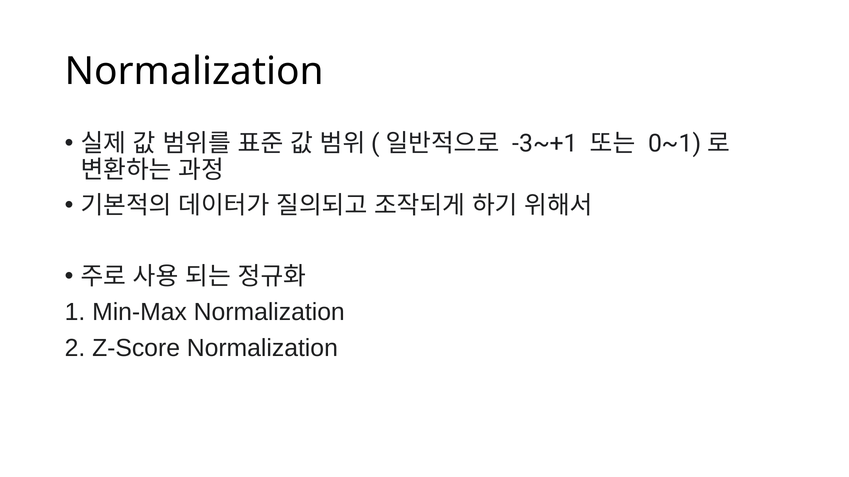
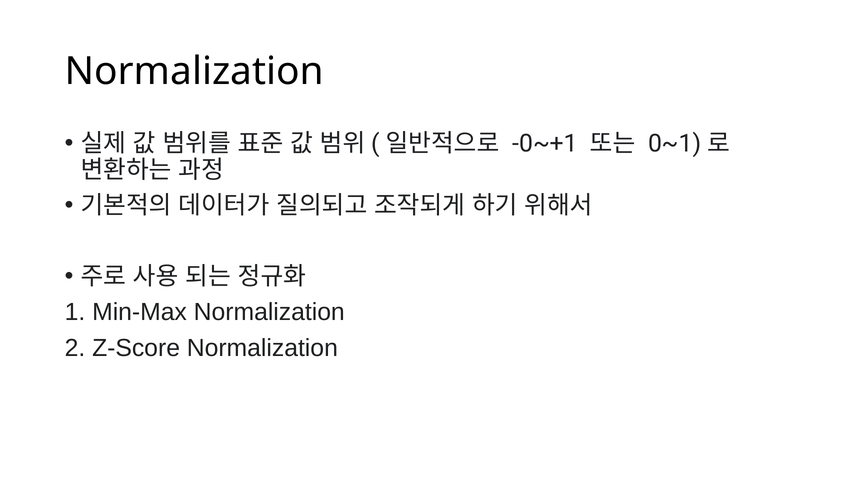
-3~+1: -3~+1 -> -0~+1 (545, 144)
